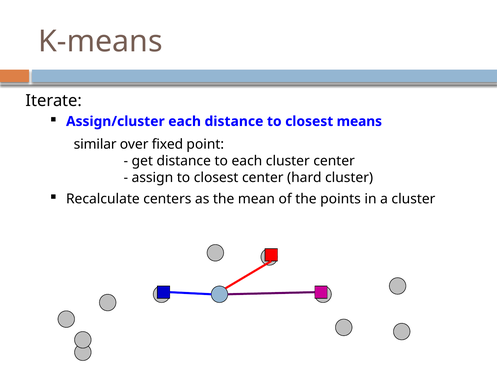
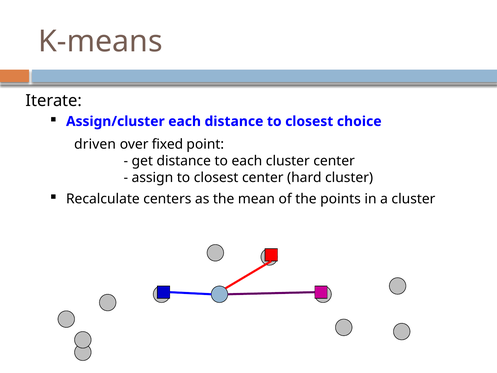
means: means -> choice (359, 121)
similar: similar -> driven (95, 144)
